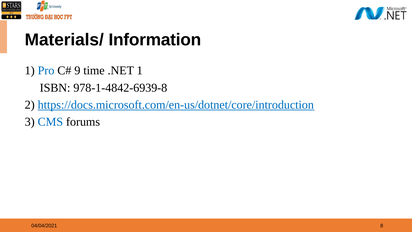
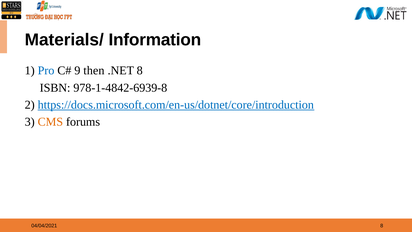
time: time -> then (94, 71)
.NET 1: 1 -> 8 (140, 71)
CMS colour: blue -> orange (50, 122)
